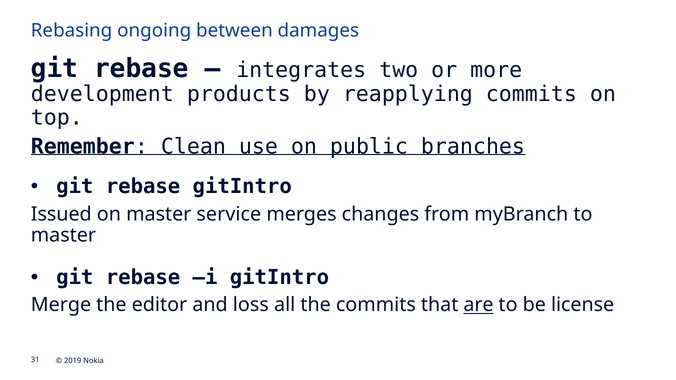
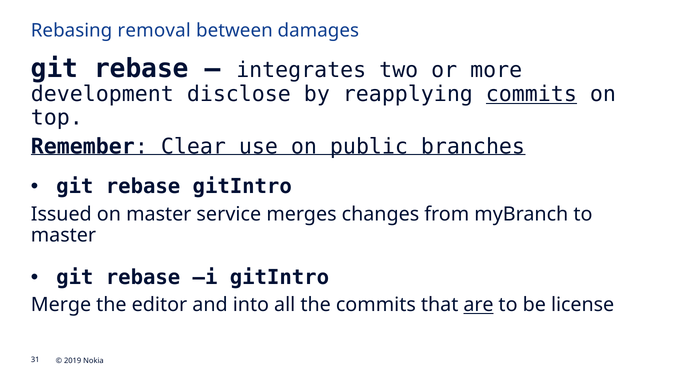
ongoing: ongoing -> removal (154, 31)
products: products -> disclose (239, 94)
commits underline: none -> present (531, 94)
Clean: Clean -> Clear (193, 147)
loss: loss -> into (251, 305)
